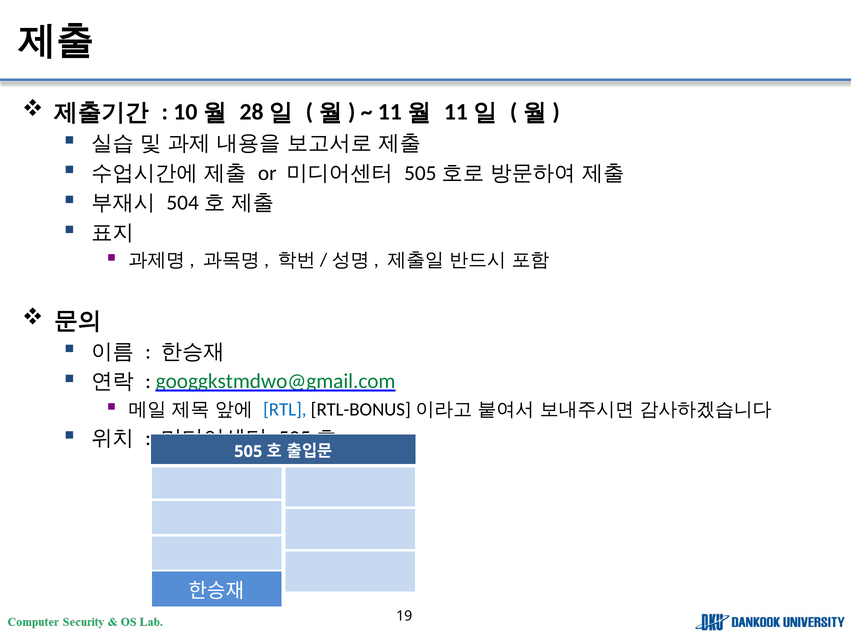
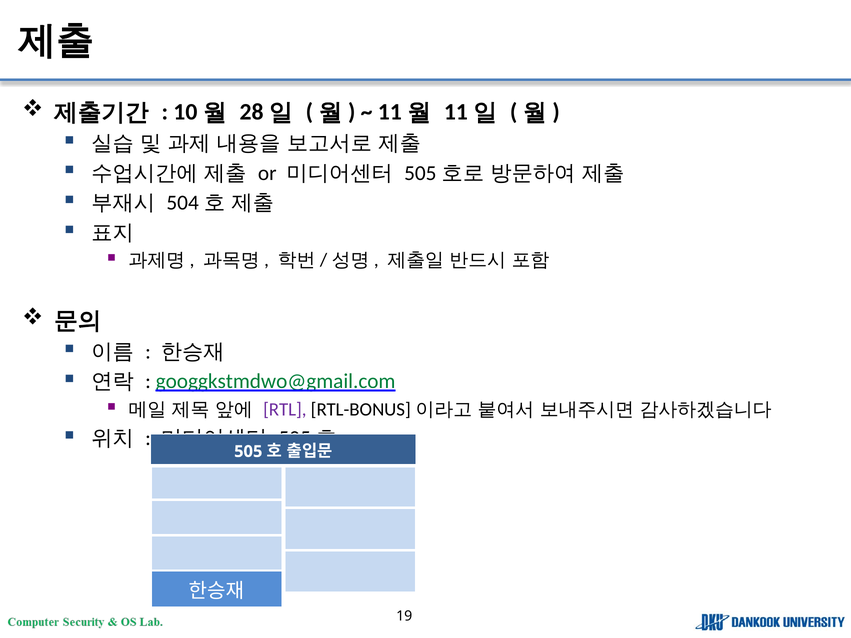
RTL colour: blue -> purple (285, 410)
